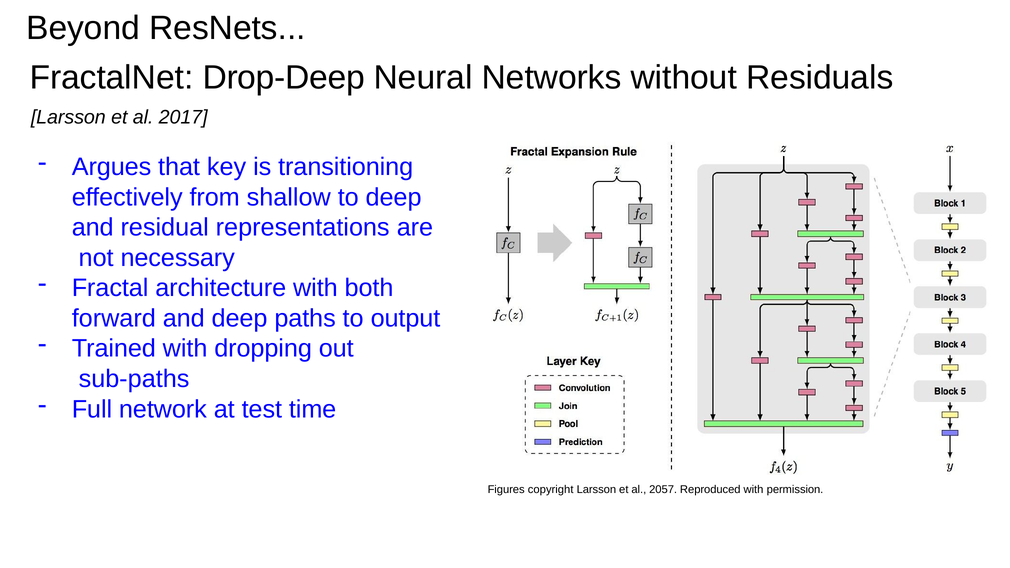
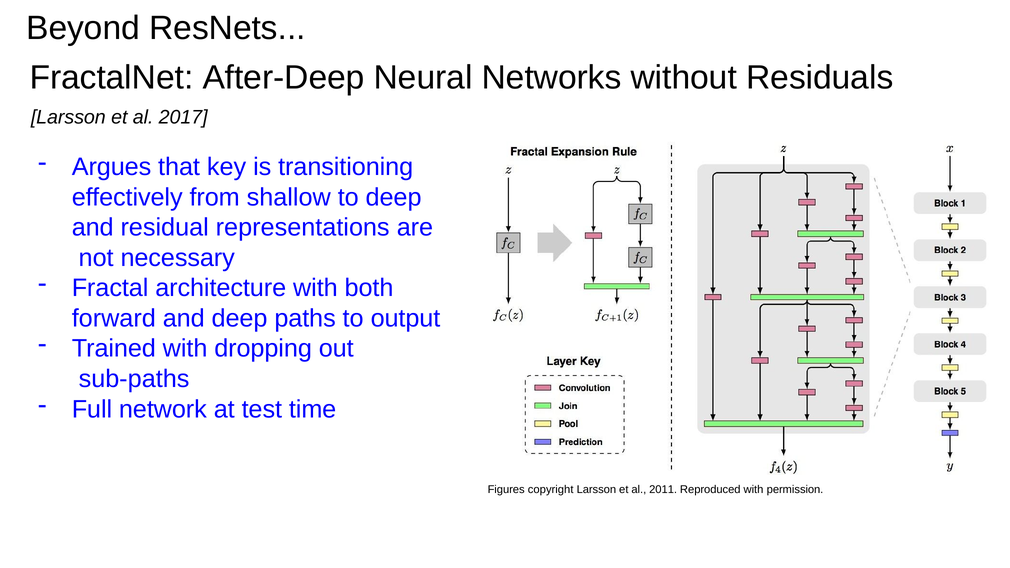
Drop-Deep: Drop-Deep -> After-Deep (284, 78)
2057: 2057 -> 2011 (663, 490)
